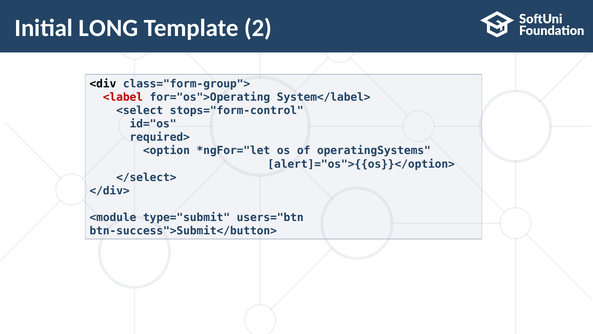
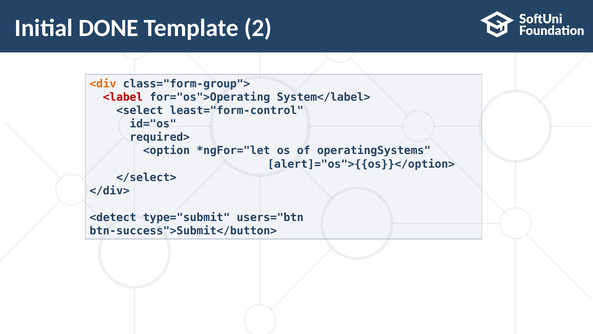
LONG: LONG -> DONE (109, 28)
<div colour: black -> orange (103, 84)
stops="form-control: stops="form-control -> least="form-control (237, 110)
<module: <module -> <detect (113, 217)
